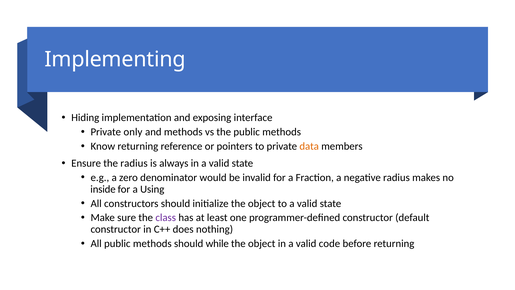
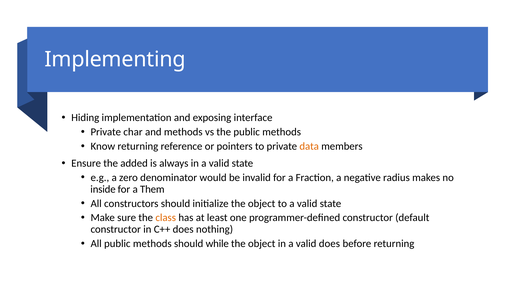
only: only -> char (133, 132)
the radius: radius -> added (134, 163)
Using: Using -> Them (152, 189)
class colour: purple -> orange (166, 218)
valid code: code -> does (329, 243)
